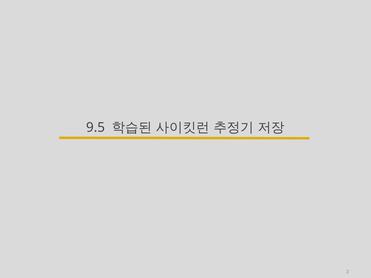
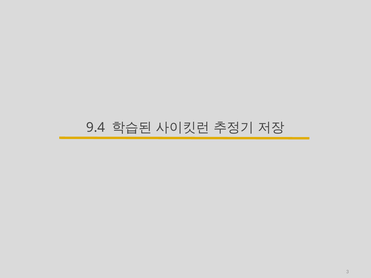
9.5: 9.5 -> 9.4 (96, 128)
